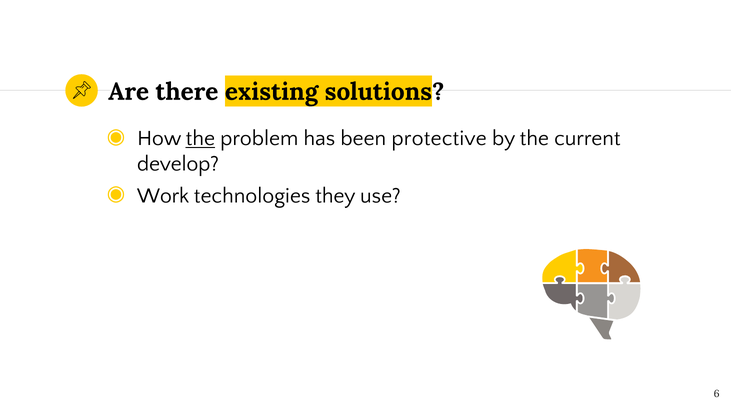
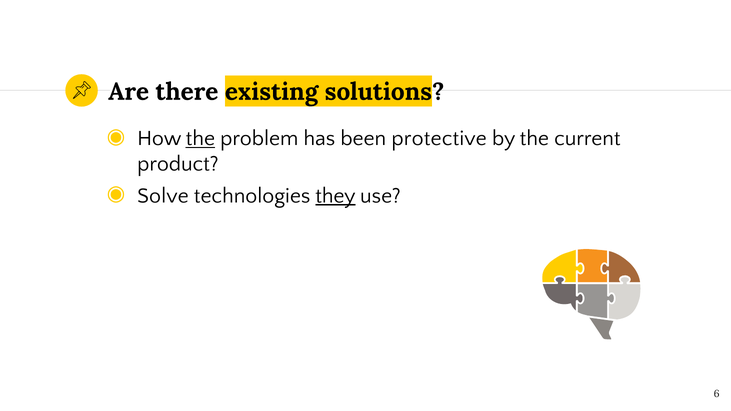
develop: develop -> product (178, 164)
Work: Work -> Solve (163, 196)
they underline: none -> present (335, 196)
